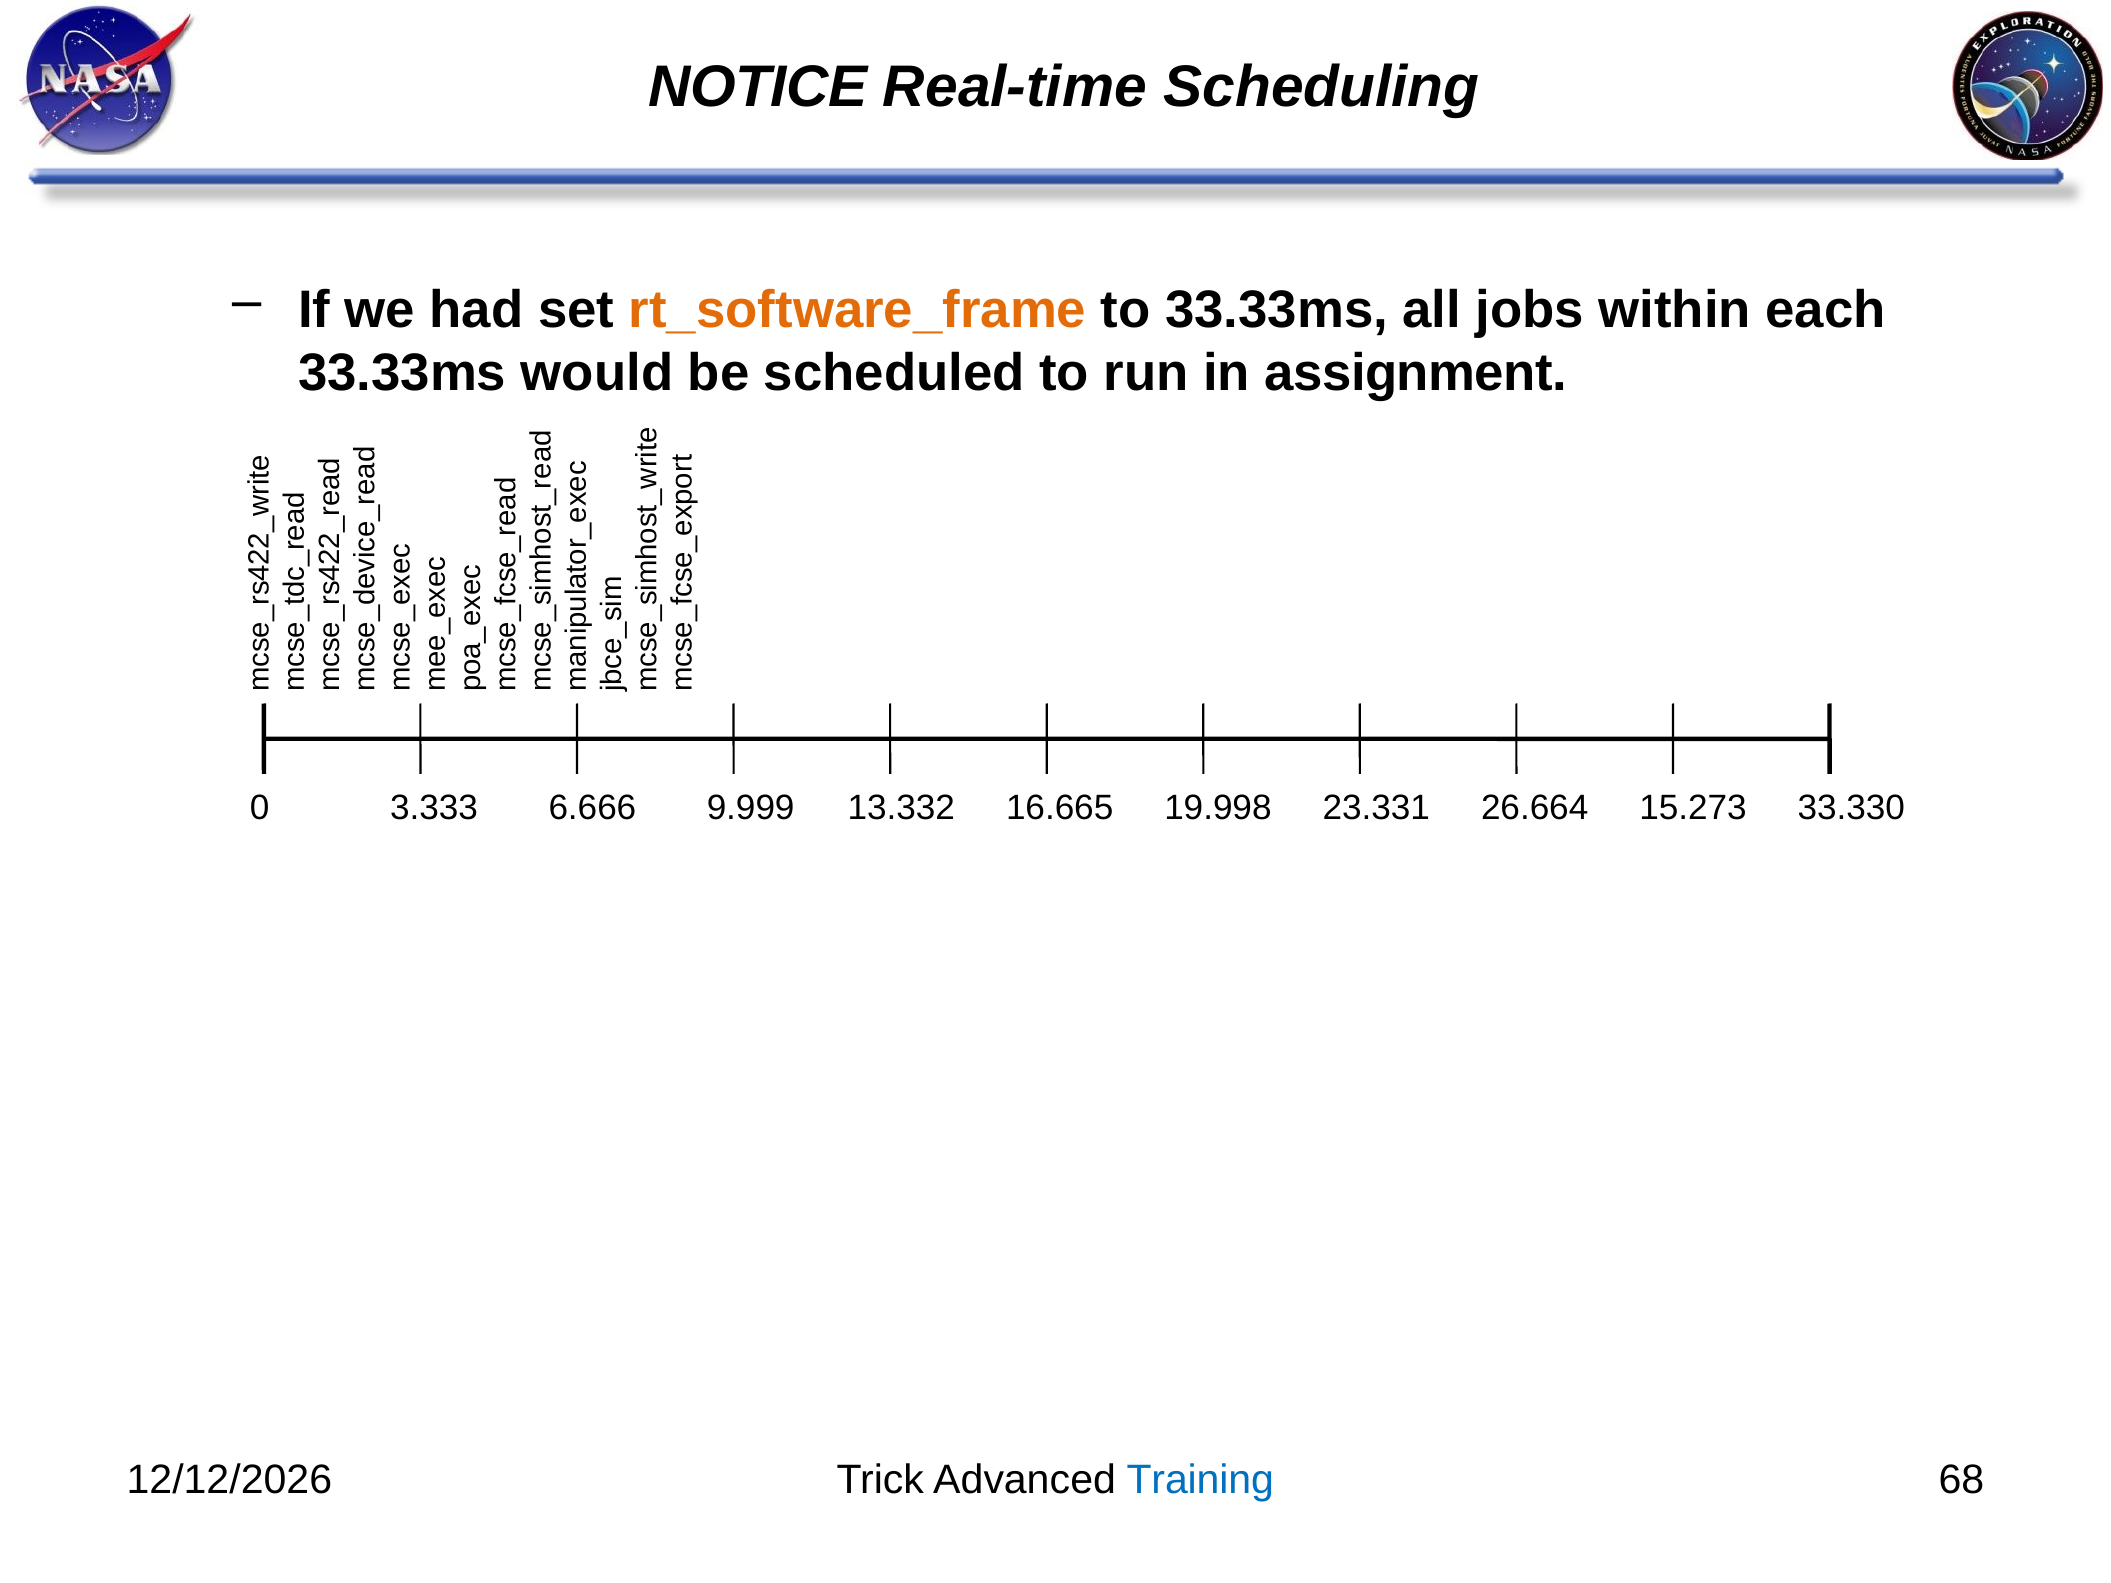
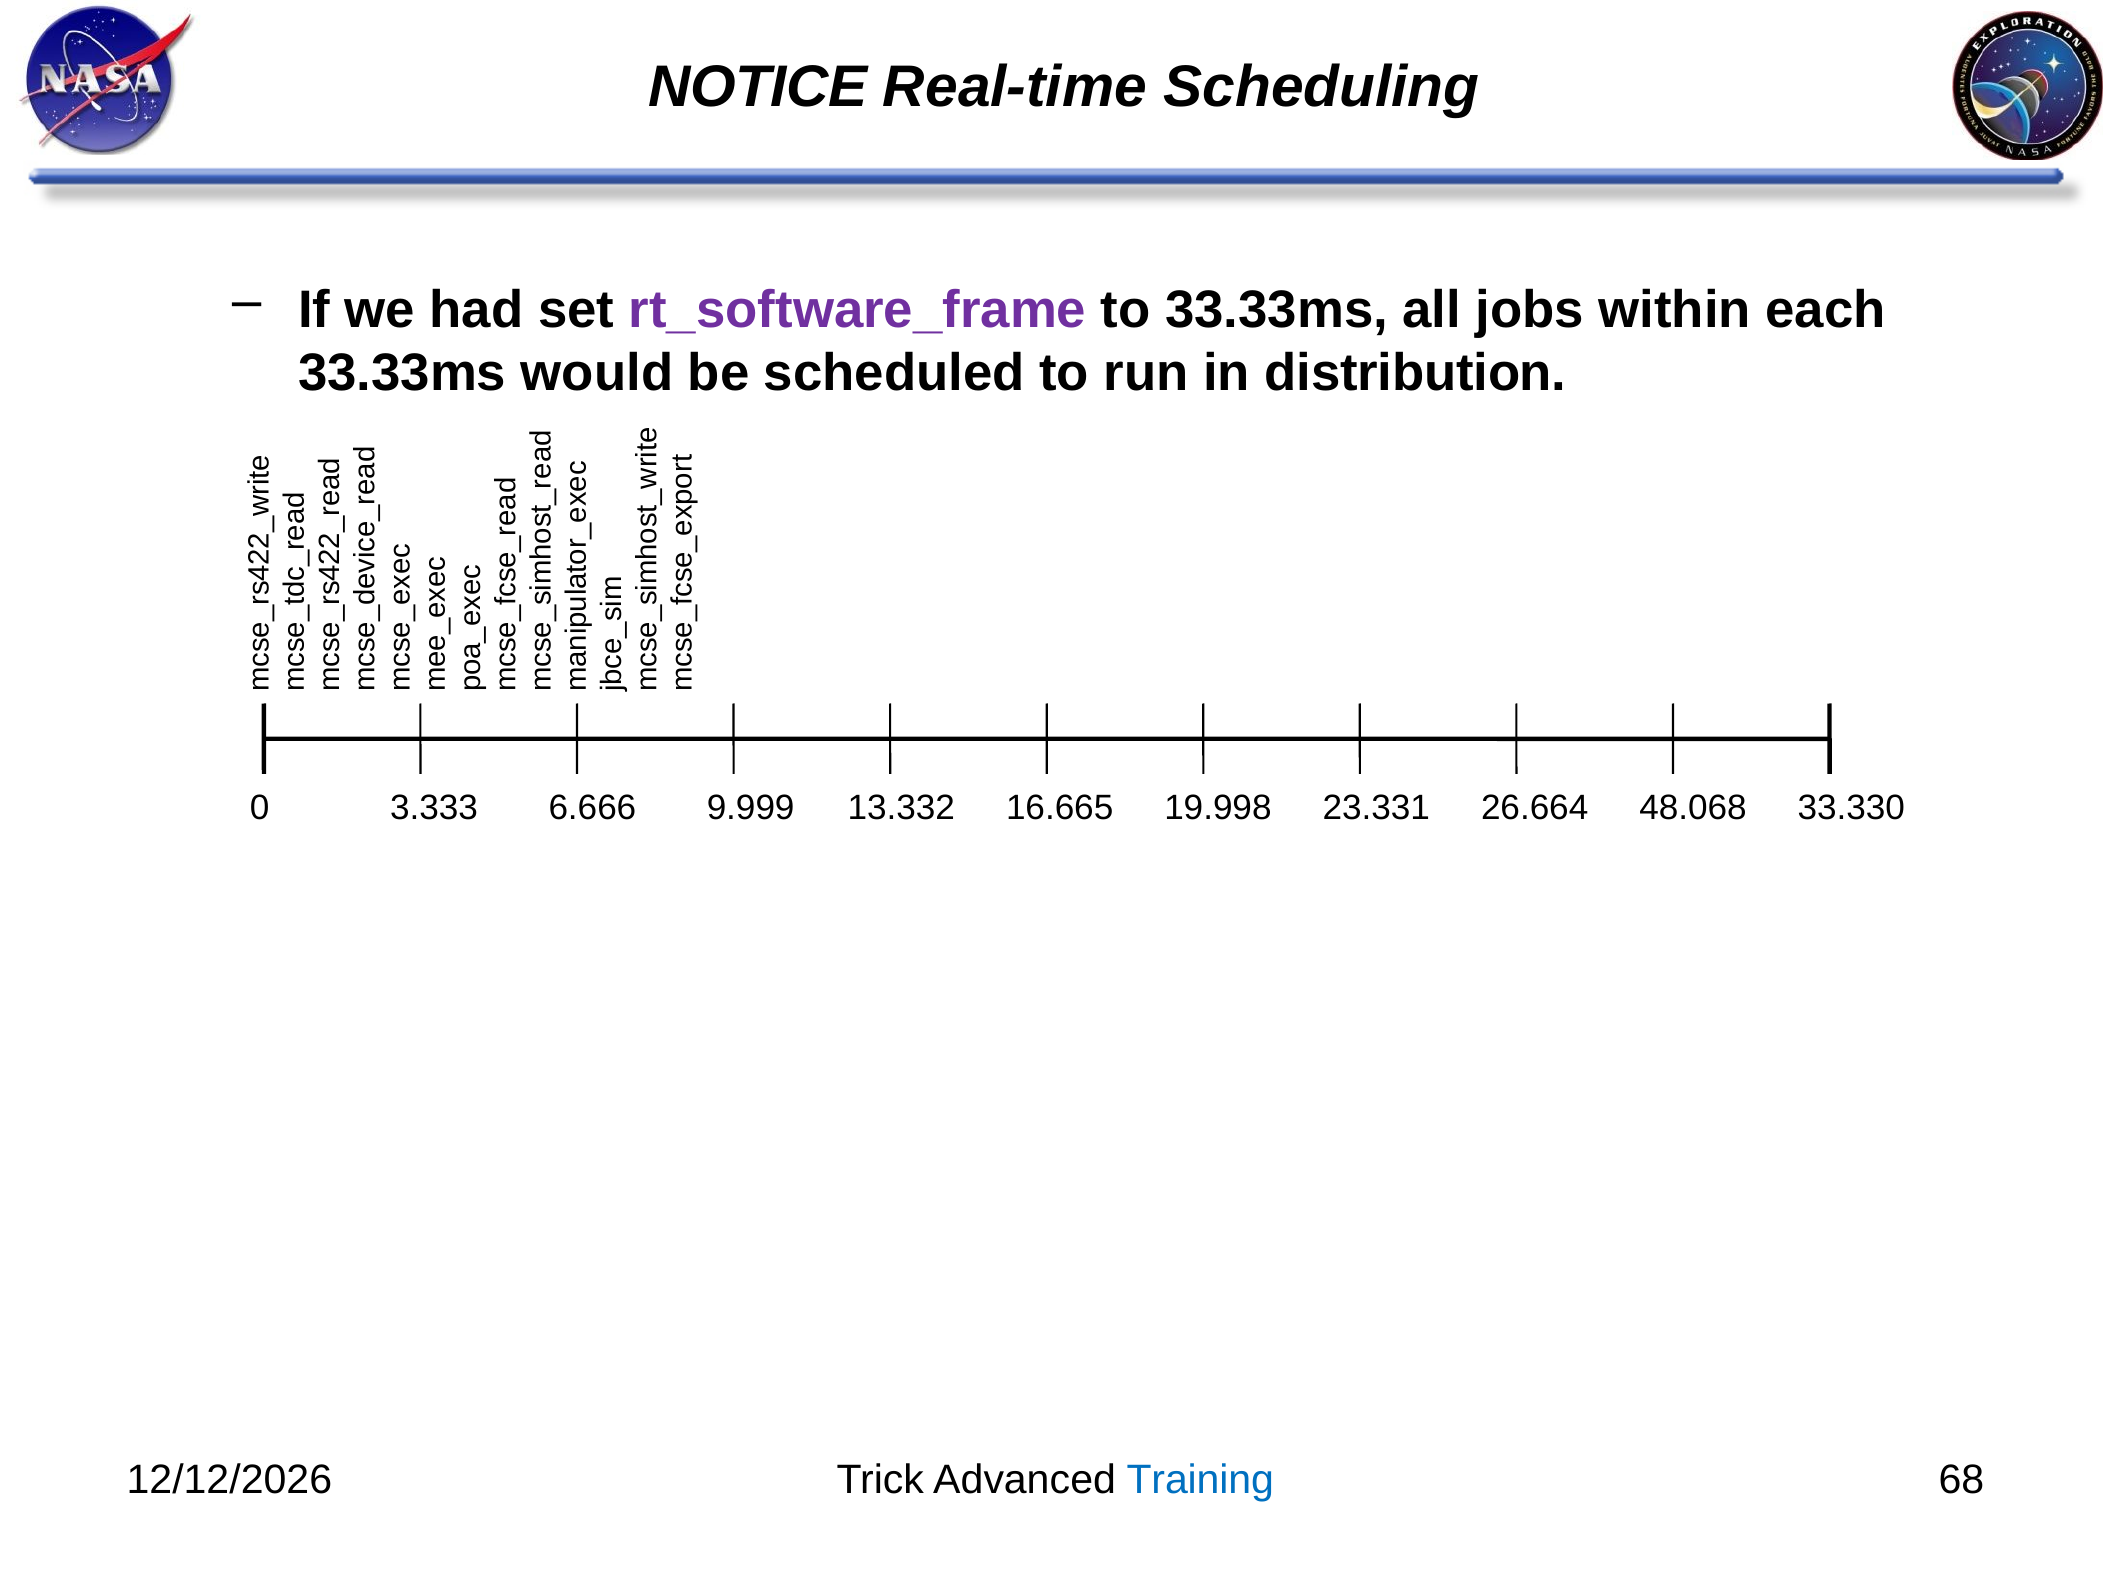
rt_software_frame colour: orange -> purple (858, 310)
assignment: assignment -> distribution (1416, 373)
15.273: 15.273 -> 48.068 (1693, 808)
